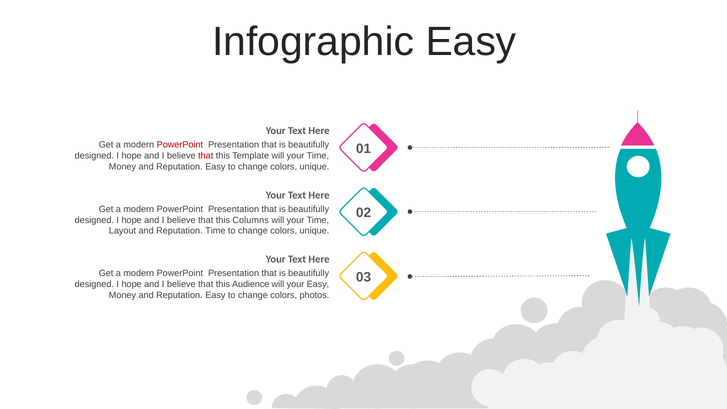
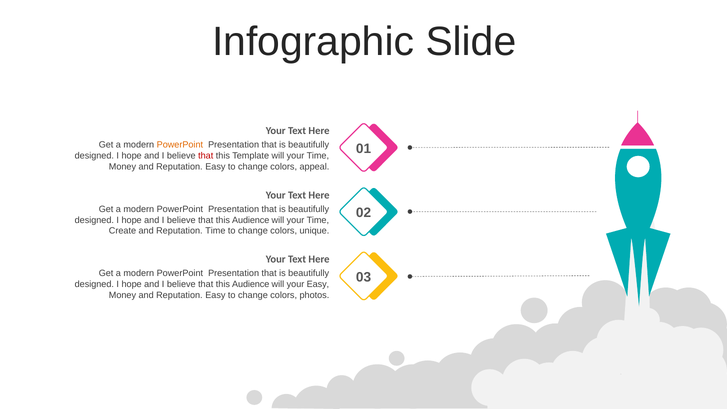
Infographic Easy: Easy -> Slide (471, 42)
PowerPoint colour: red -> orange (180, 145)
unique: unique -> appeal (314, 167)
Columns: Columns -> Audience (251, 220)
Layout: Layout -> Create (122, 231)
